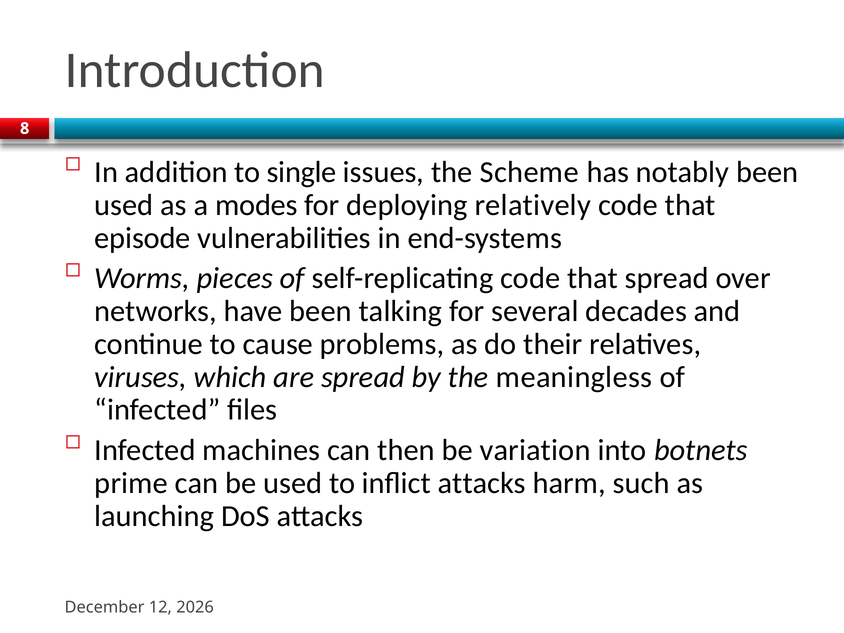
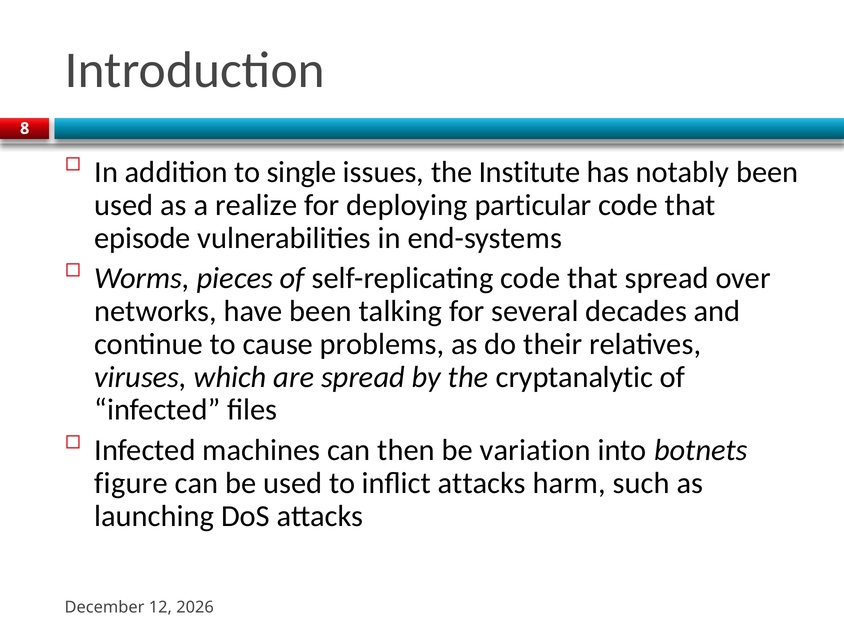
Scheme: Scheme -> Institute (530, 172)
modes: modes -> realize (256, 205)
relatively: relatively -> particular (533, 205)
meaningless: meaningless -> cryptanalytic (574, 377)
prime: prime -> figure (131, 483)
